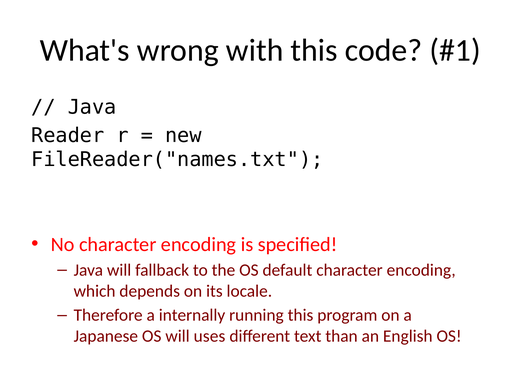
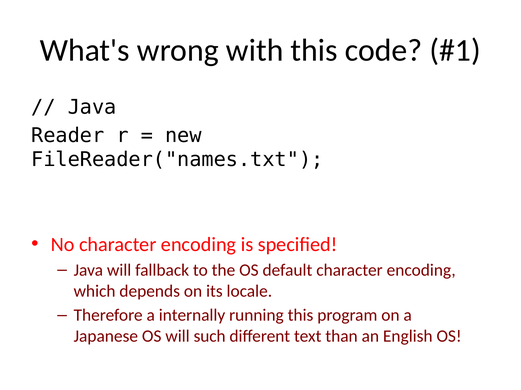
uses: uses -> such (210, 337)
